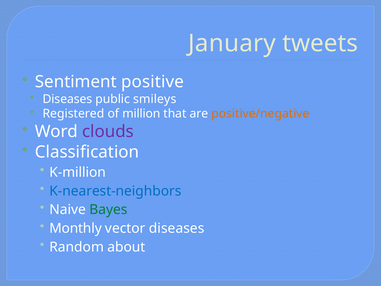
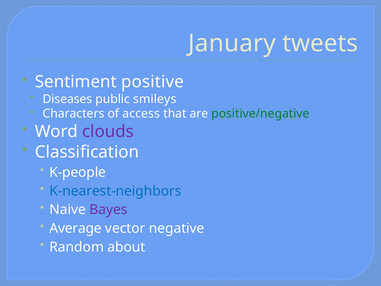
Registered: Registered -> Characters (73, 114)
million: million -> access (141, 114)
positive/negative colour: orange -> green (260, 114)
K-million: K-million -> K-people (78, 172)
Bayes colour: green -> purple (109, 209)
Monthly: Monthly -> Average (76, 228)
vector diseases: diseases -> negative (177, 228)
